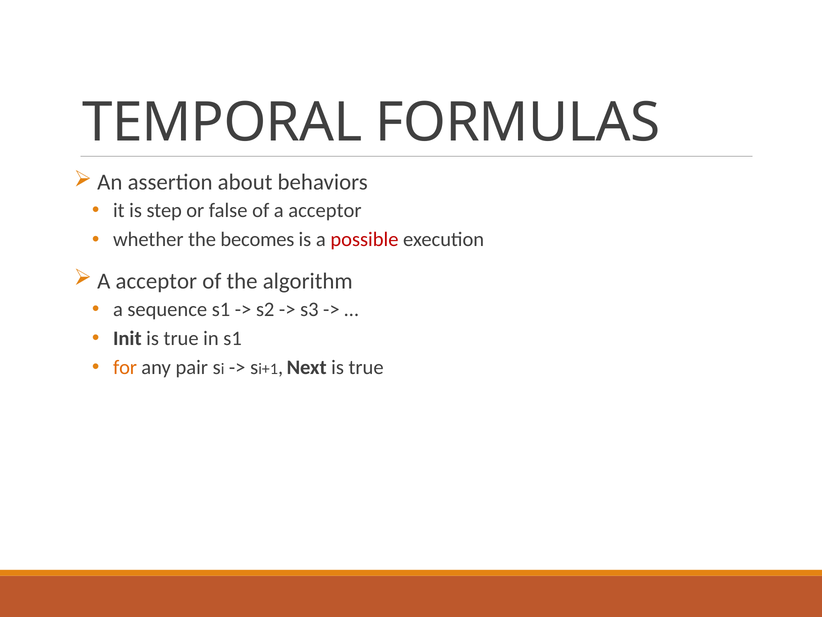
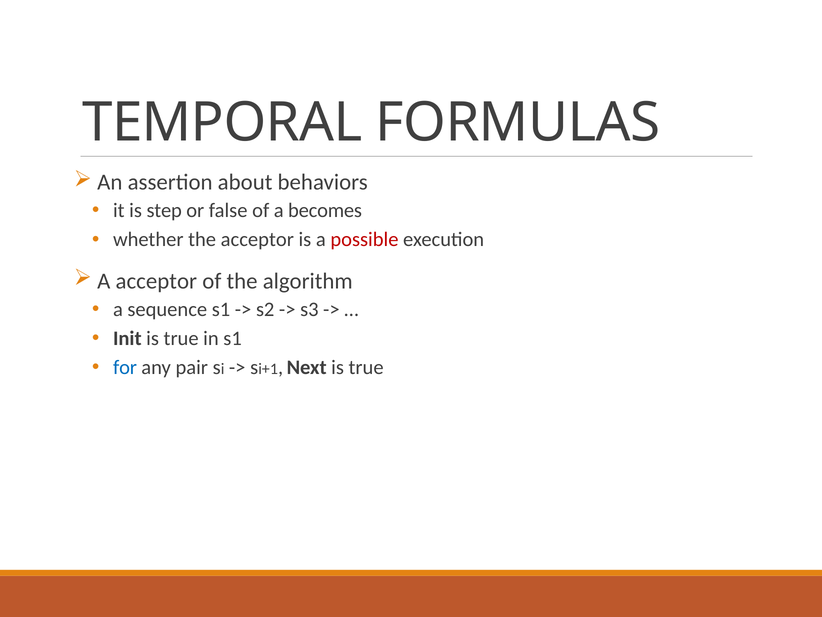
of a acceptor: acceptor -> becomes (325, 210)
the becomes: becomes -> acceptor (257, 239)
for colour: orange -> blue (125, 367)
